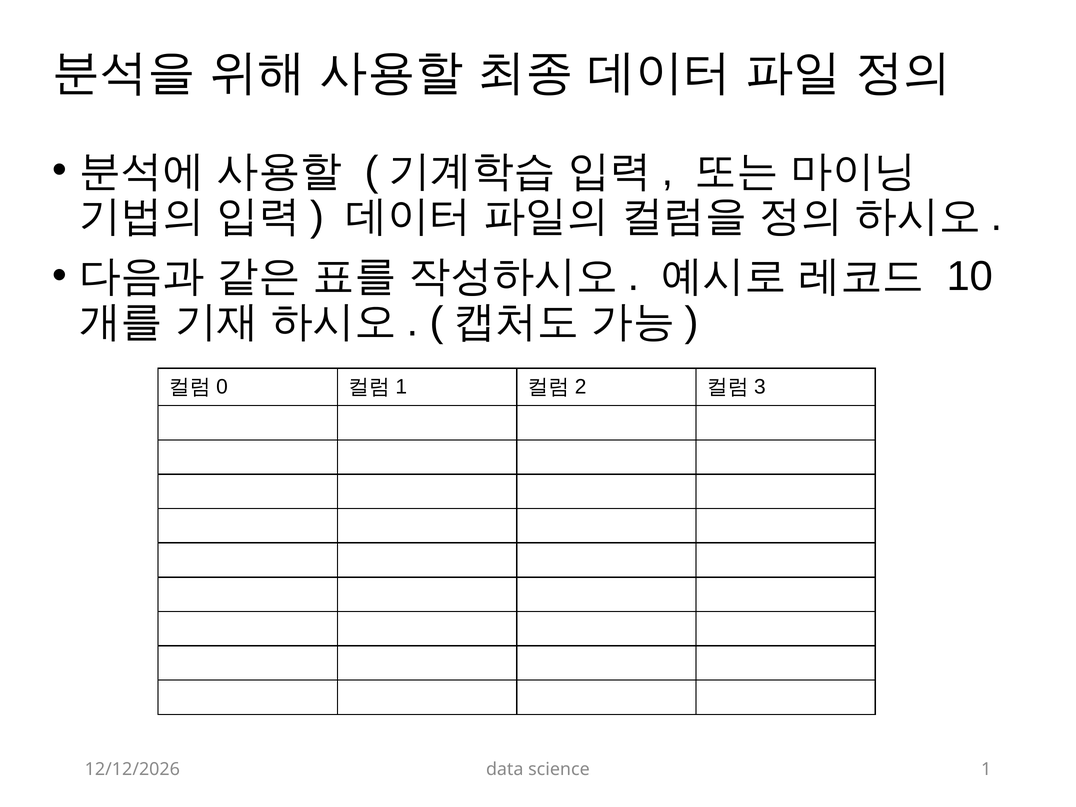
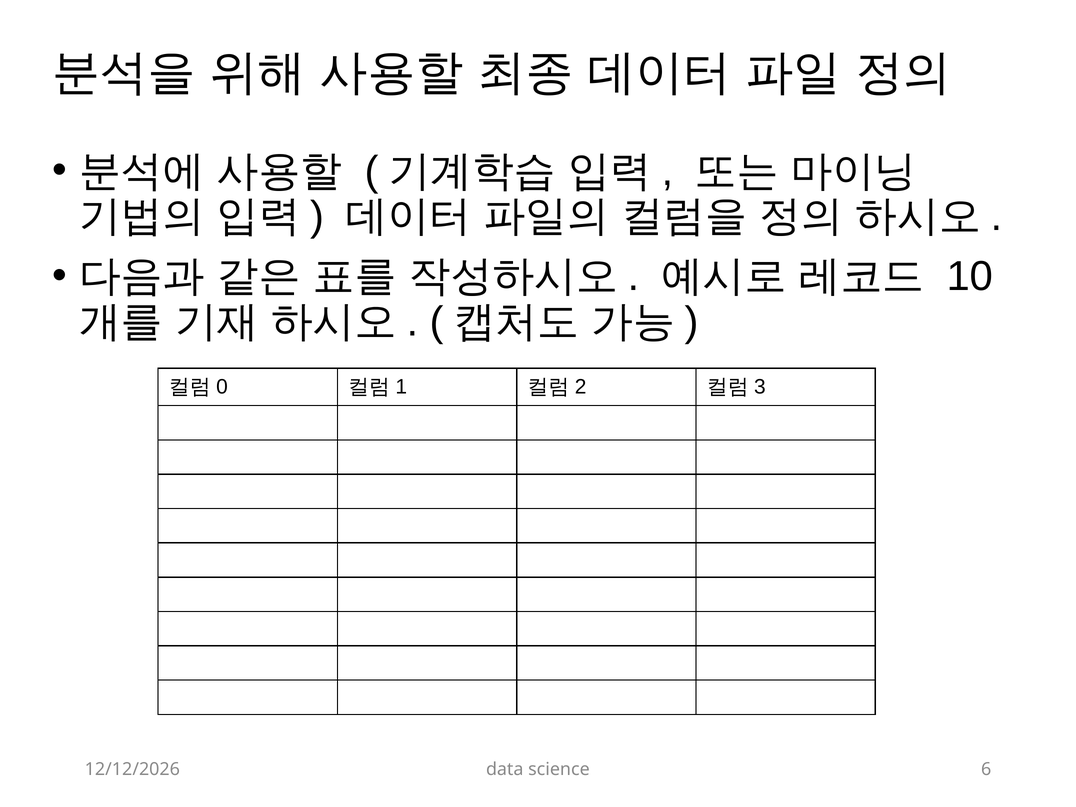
science 1: 1 -> 6 (986, 769)
